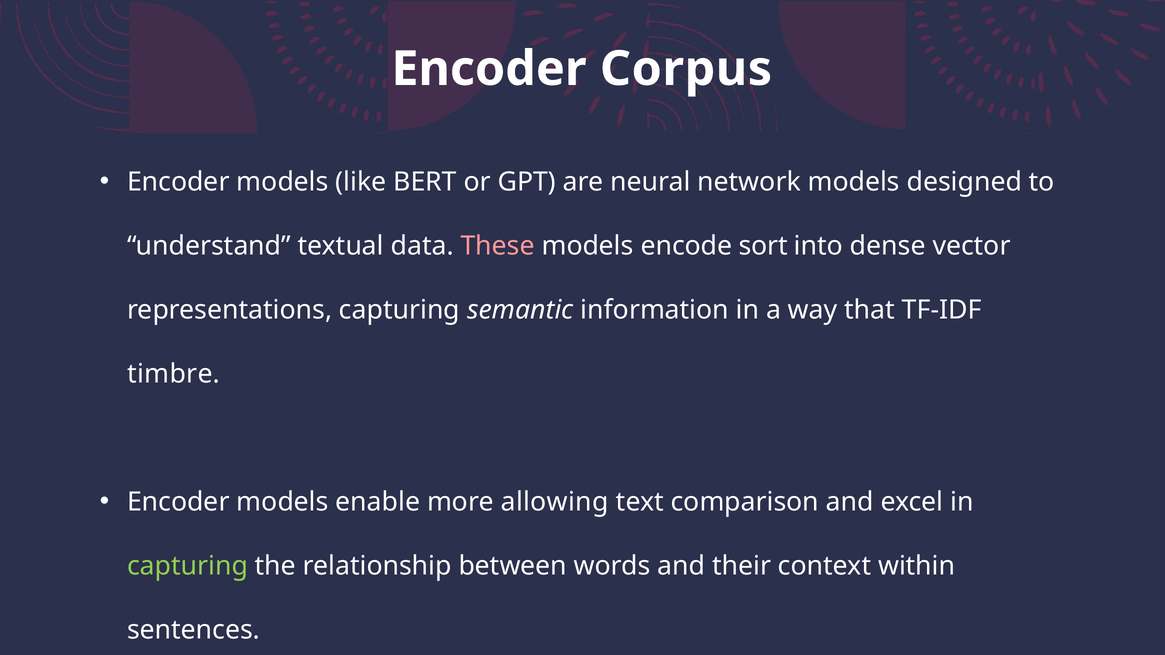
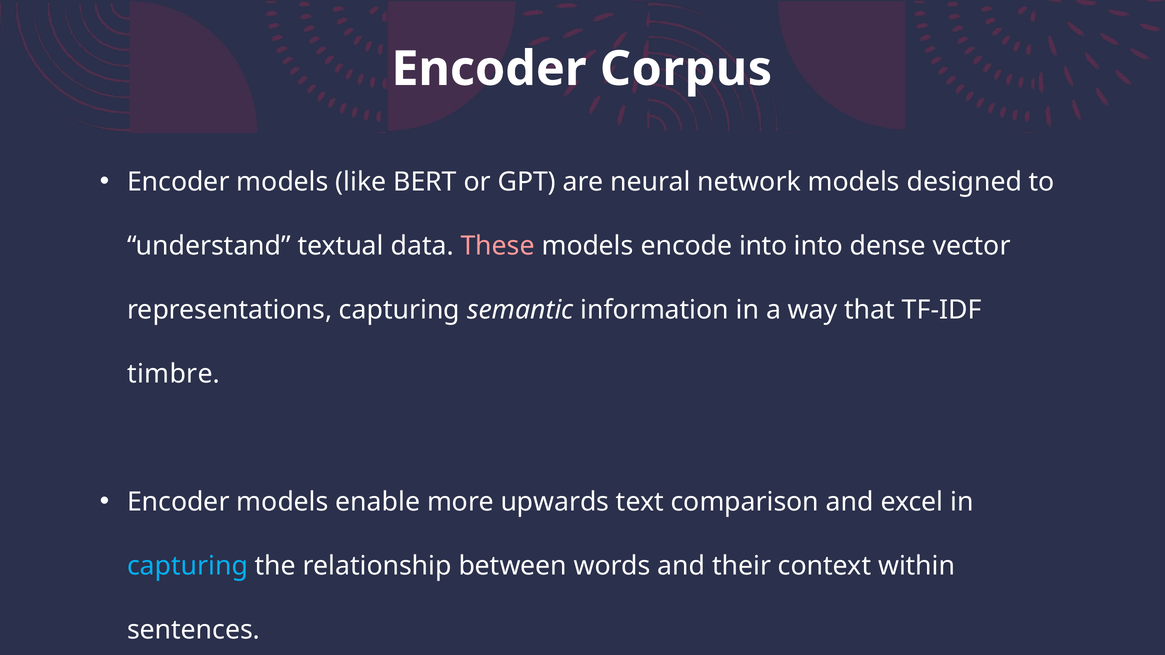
encode sort: sort -> into (763, 246)
allowing: allowing -> upwards (555, 502)
capturing colour: light green -> light blue (188, 566)
